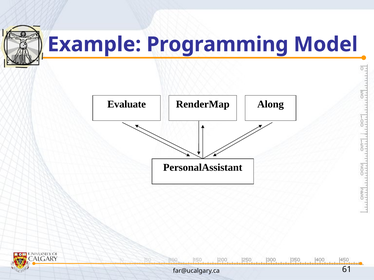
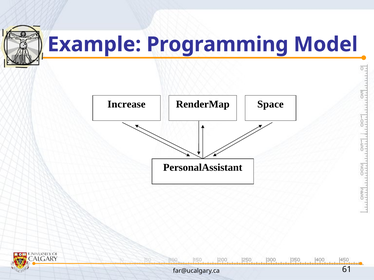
Evaluate: Evaluate -> Increase (127, 104)
Along: Along -> Space (270, 104)
